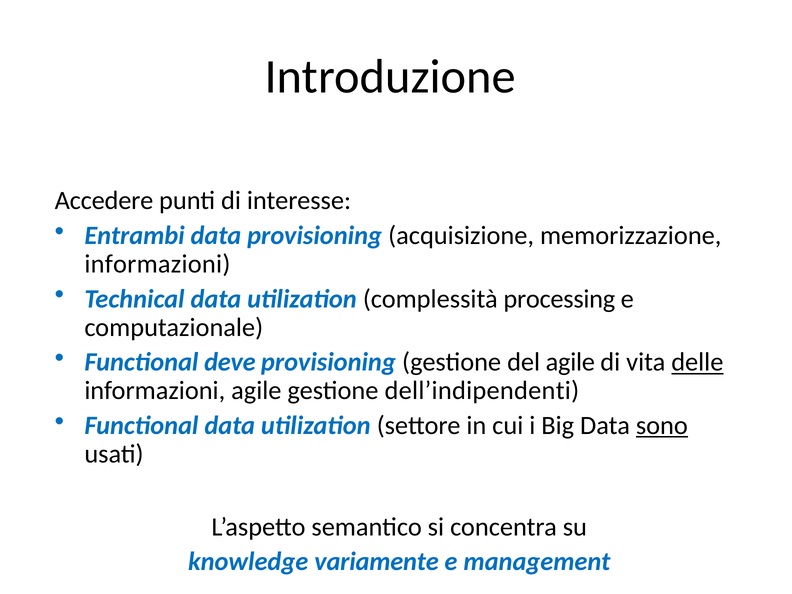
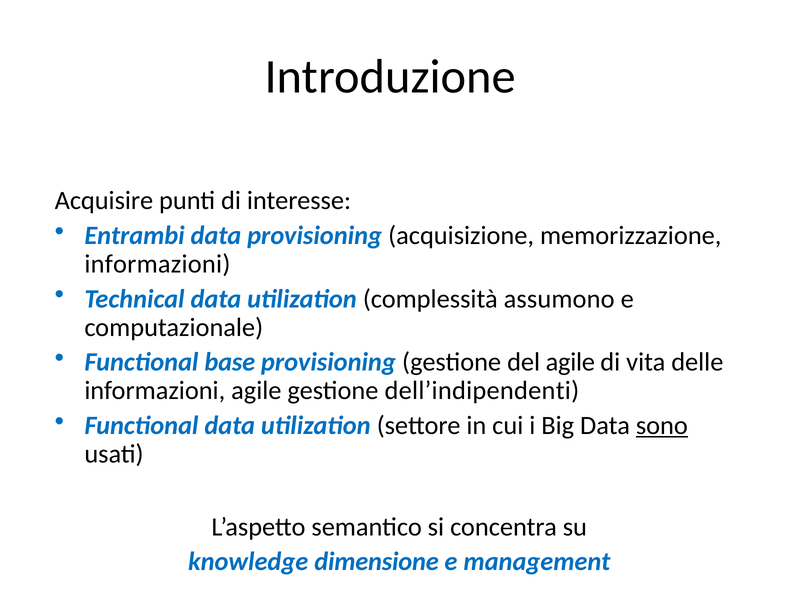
Accedere: Accedere -> Acquisire (104, 201)
processing: processing -> assumono (559, 299)
deve: deve -> base (230, 362)
delle underline: present -> none (697, 362)
variamente: variamente -> dimensione (377, 562)
